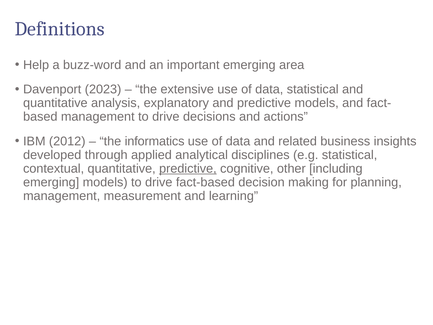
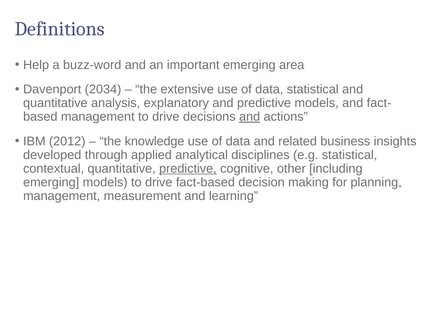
2023: 2023 -> 2034 (103, 89)
and underline: none -> present (250, 117)
informatics: informatics -> knowledge (155, 141)
